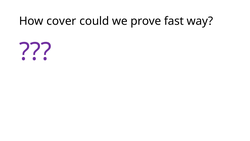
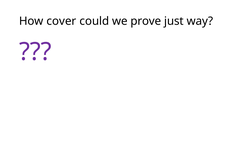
fast: fast -> just (174, 21)
